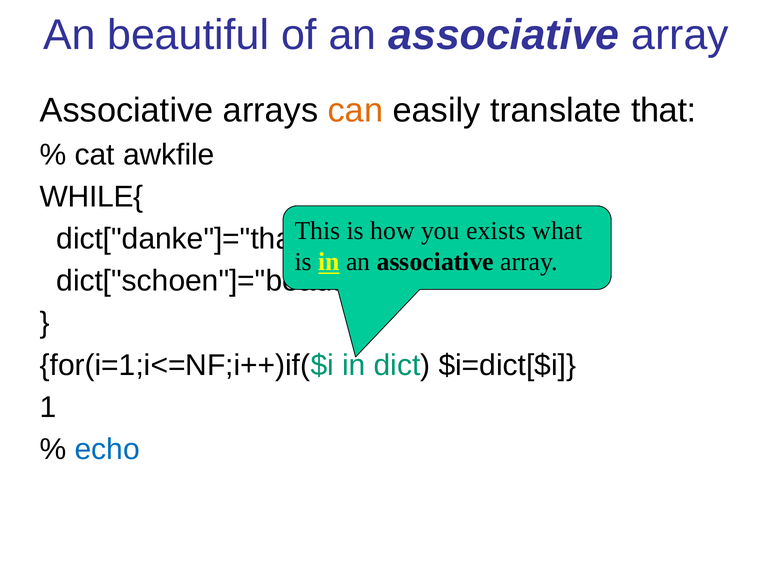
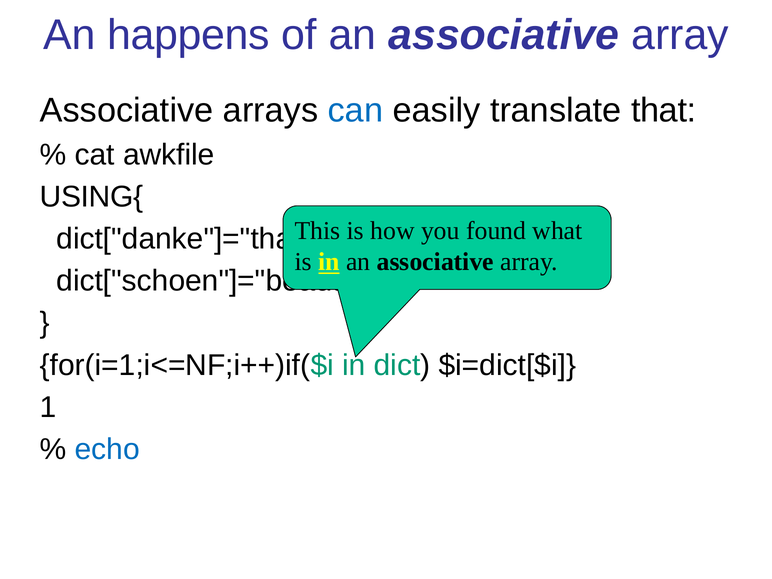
beautiful: beautiful -> happens (188, 35)
can colour: orange -> blue (355, 110)
WHILE{: WHILE{ -> USING{ (92, 197)
exists: exists -> found (496, 231)
